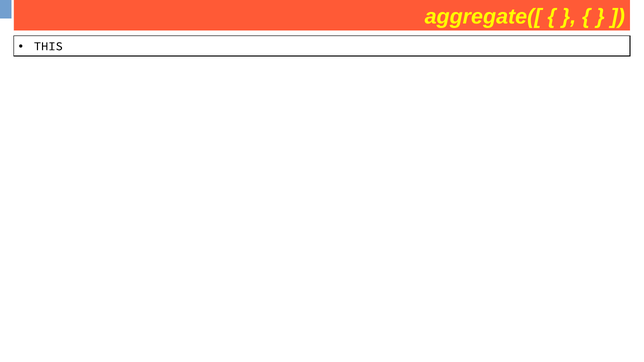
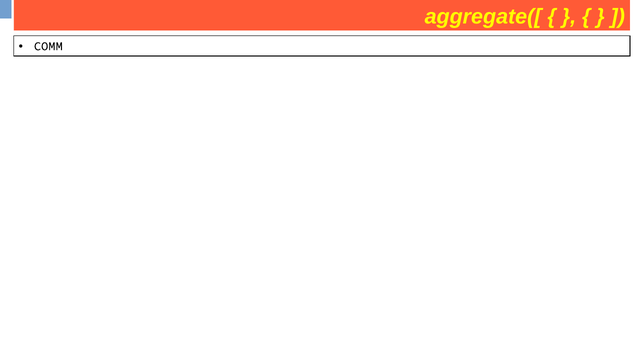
THIS: THIS -> COMM (48, 46)
